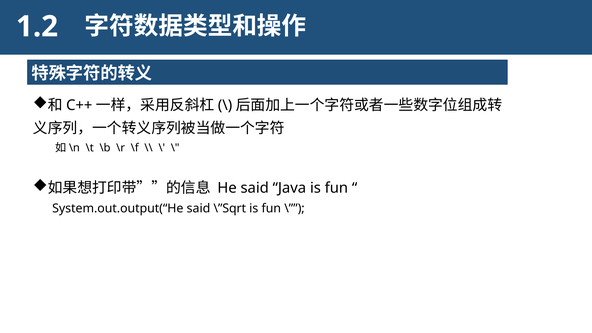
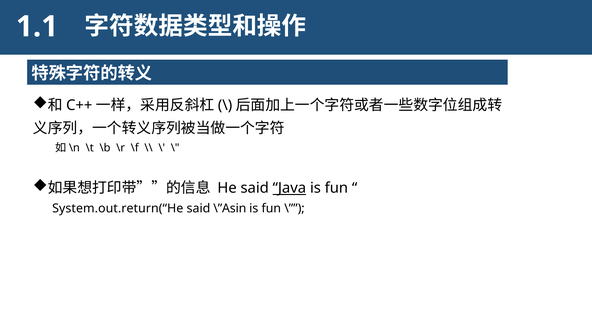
1.2: 1.2 -> 1.1 (37, 27)
Java underline: none -> present (289, 188)
System.out.output(“He: System.out.output(“He -> System.out.return(“He (118, 209)
\”Sqrt: \”Sqrt -> \”Asin (230, 209)
